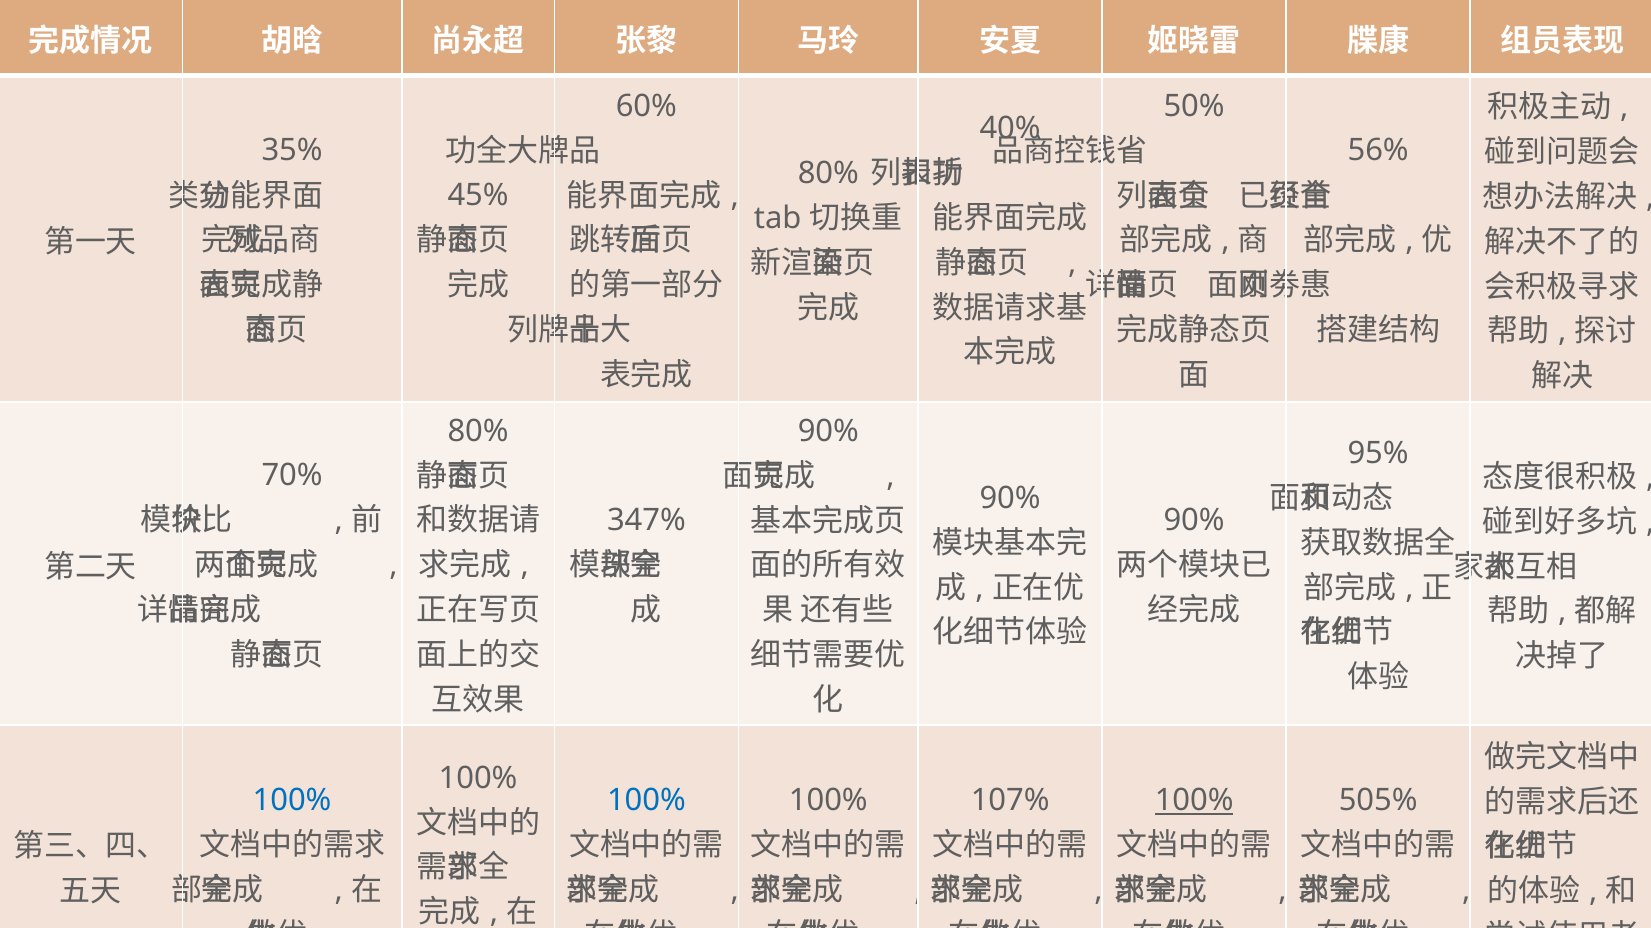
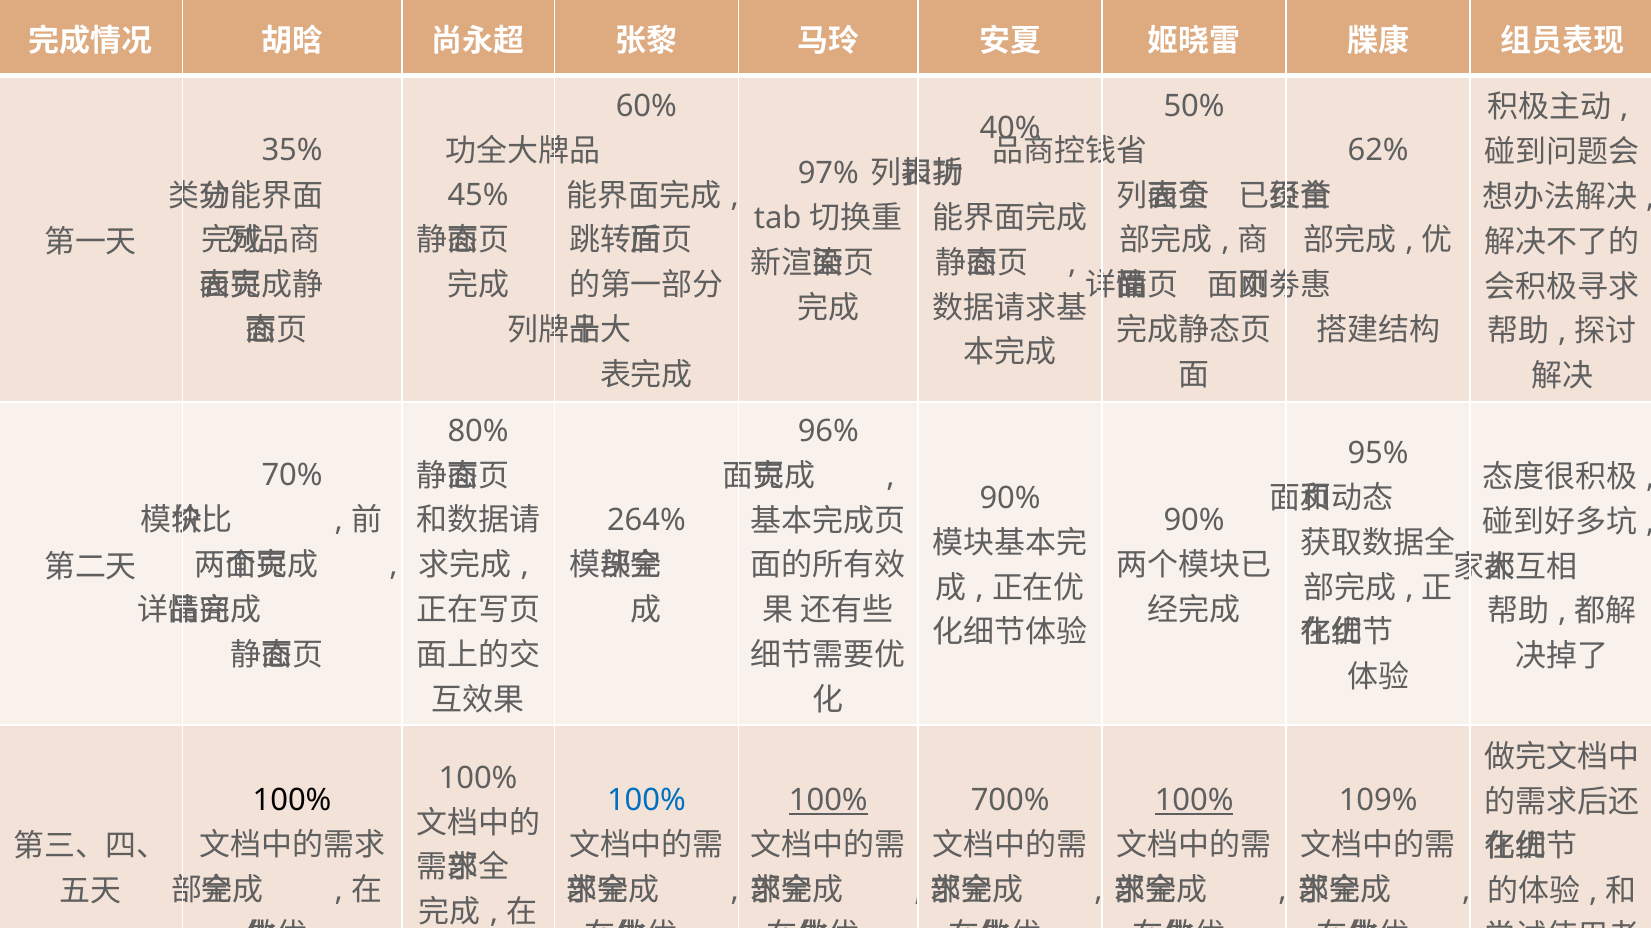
56%: 56% -> 62% (1378, 151)
80%: 80% -> 97% (828, 173)
90%: 90% -> 96% (828, 431)
347%: 347% -> 264% (646, 521)
100% colour: blue -> black (292, 801)
100% underline: none -> present (828, 801)
107%: 107% -> 700% (1010, 801)
505%: 505% -> 109% (1378, 801)
